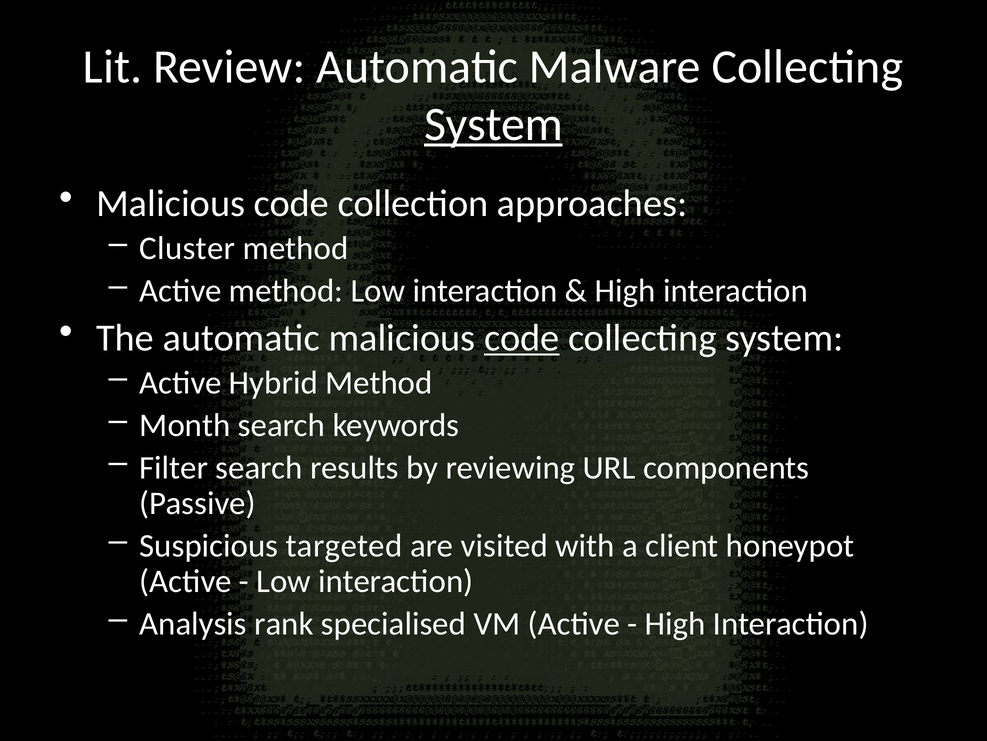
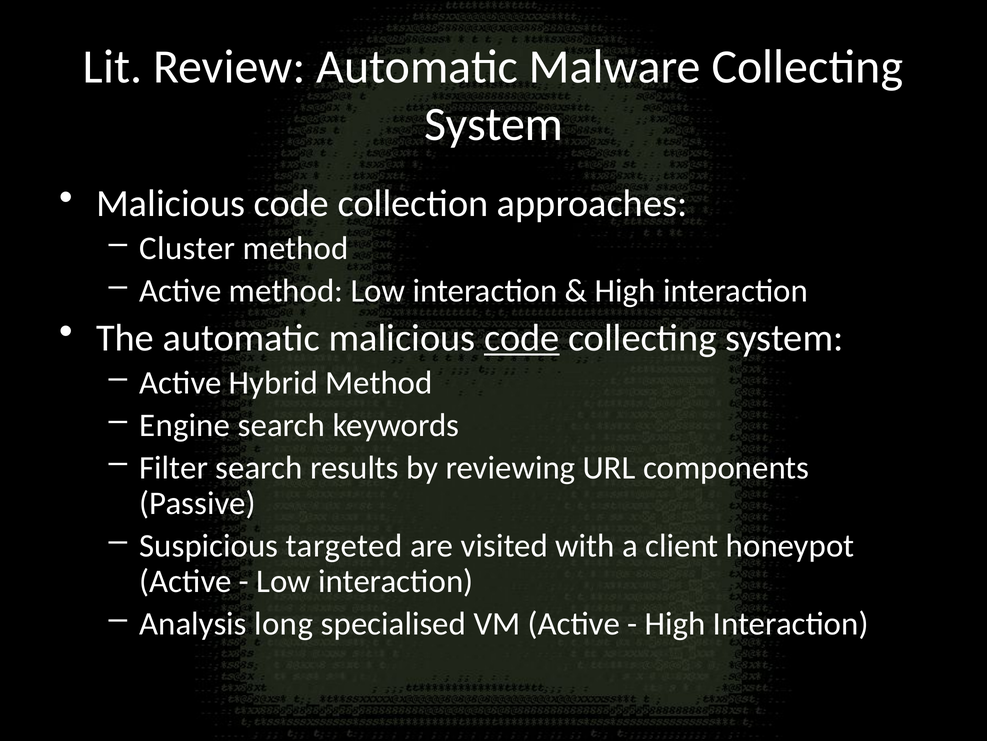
System underline: present -> none (494, 124)
Month: Month -> Engine (185, 425)
rank: rank -> long (284, 623)
